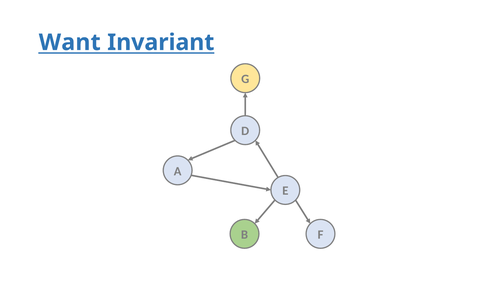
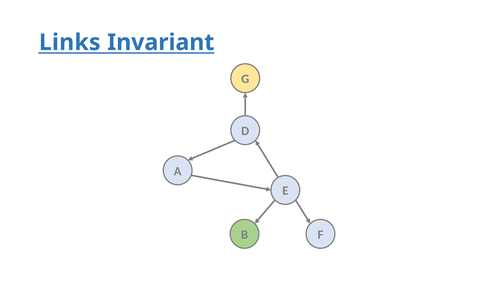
Want: Want -> Links (70, 42)
